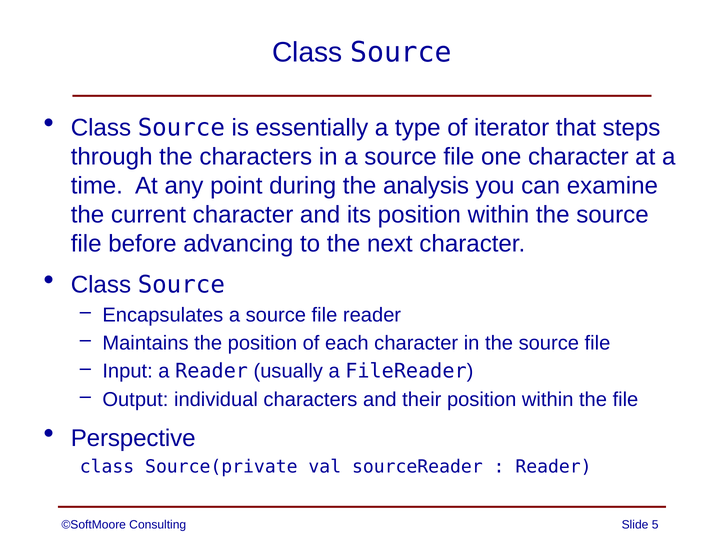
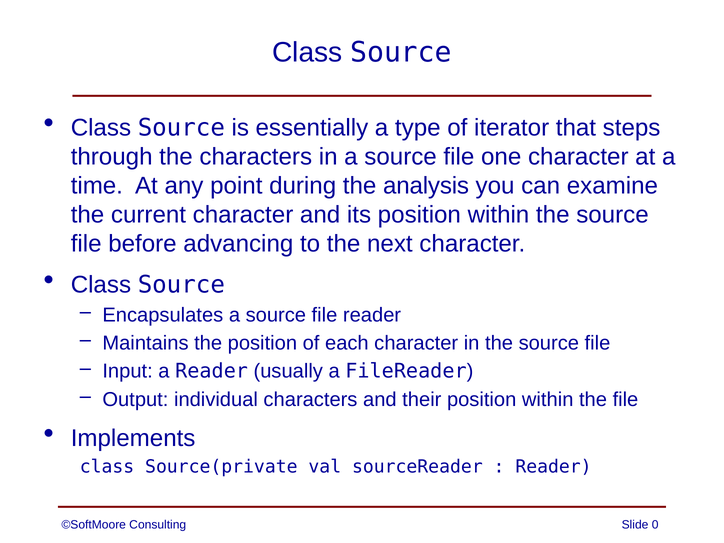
Perspective: Perspective -> Implements (133, 438)
5: 5 -> 0 (655, 525)
